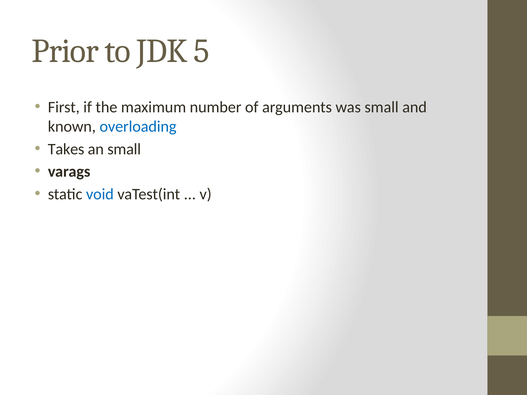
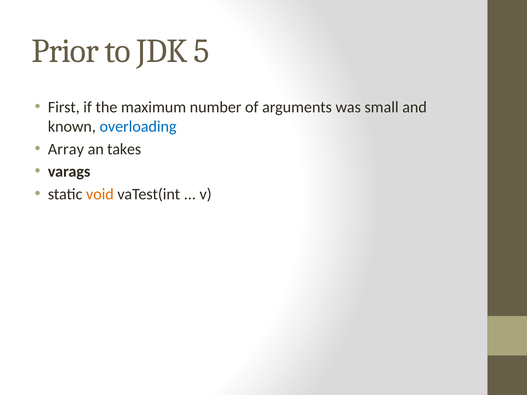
Takes: Takes -> Array (66, 149)
an small: small -> takes (124, 149)
void colour: blue -> orange (100, 194)
